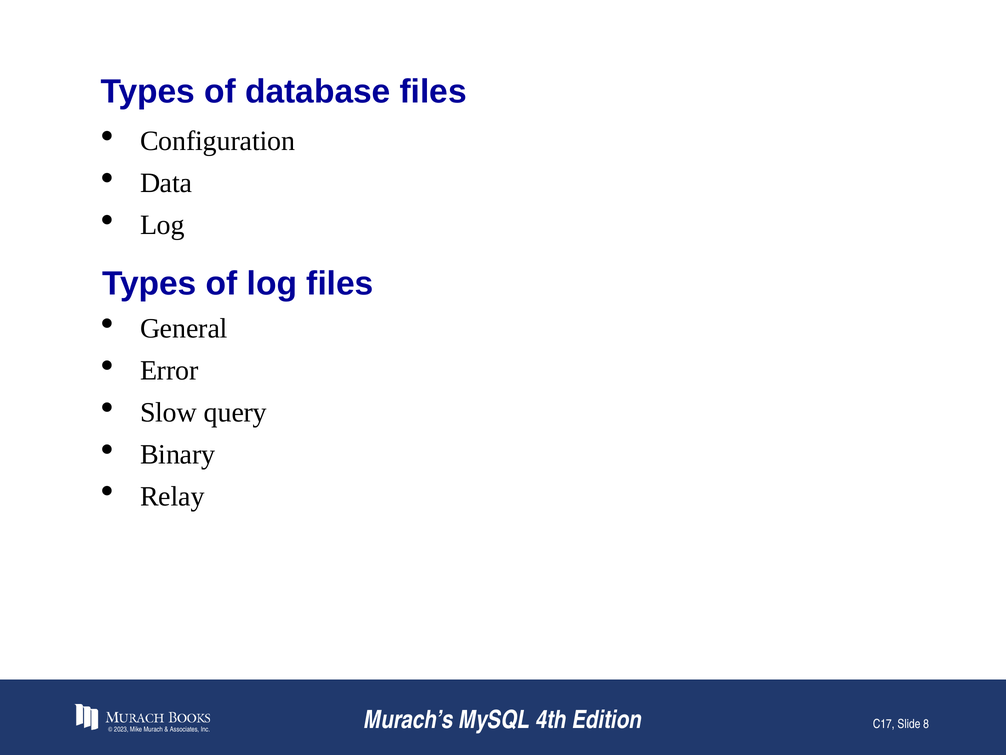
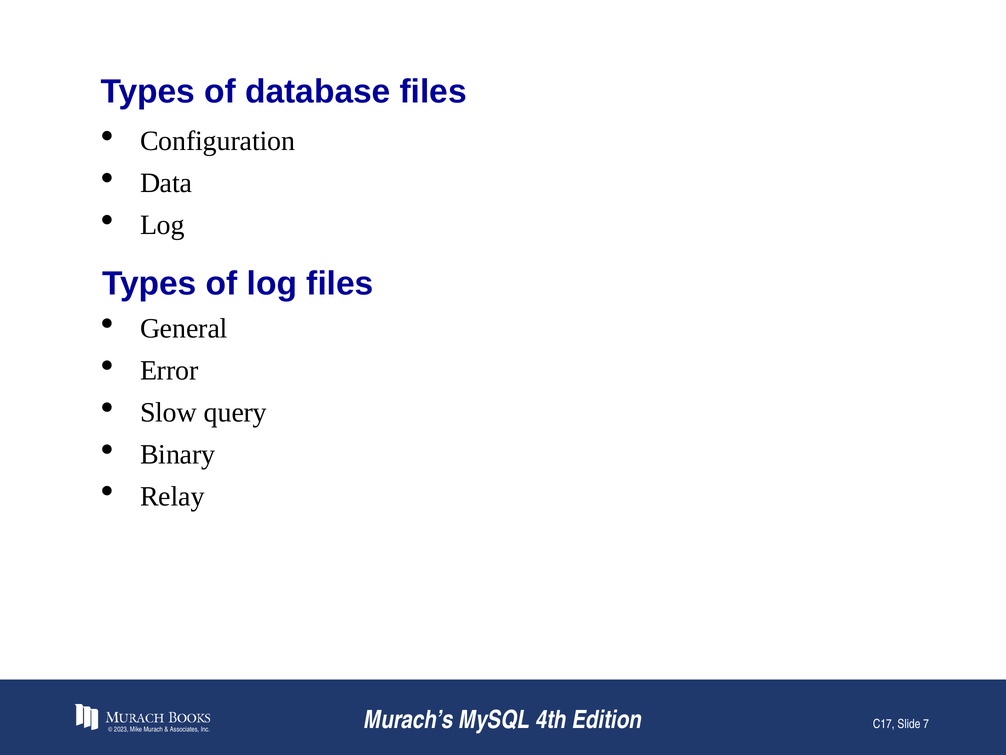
8: 8 -> 7 (926, 724)
